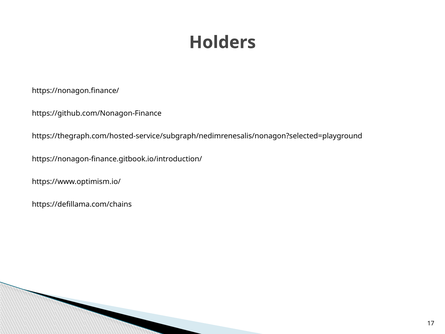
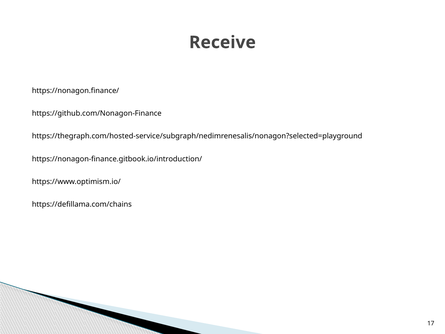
Holders: Holders -> Receive (222, 42)
